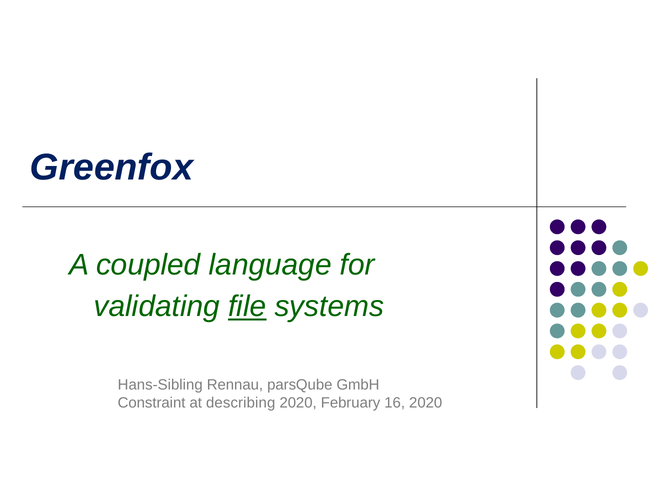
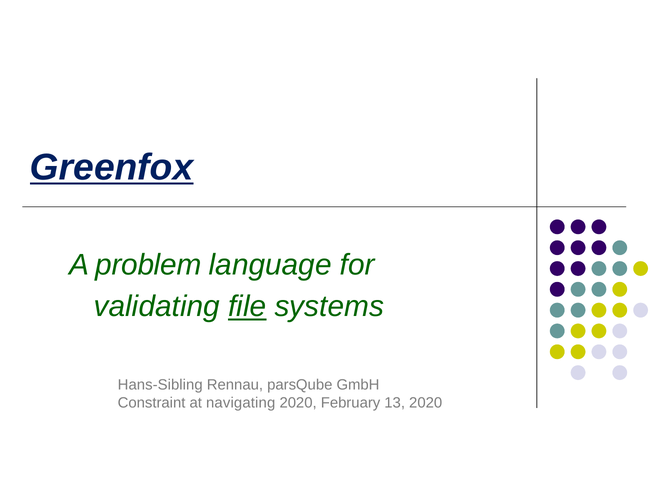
Greenfox underline: none -> present (112, 168)
coupled: coupled -> problem (148, 265)
describing: describing -> navigating (241, 403)
16: 16 -> 13 (395, 403)
